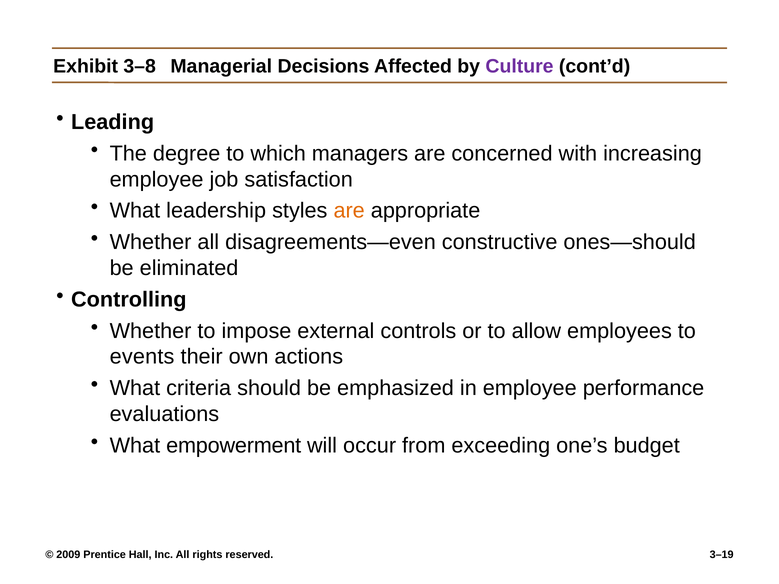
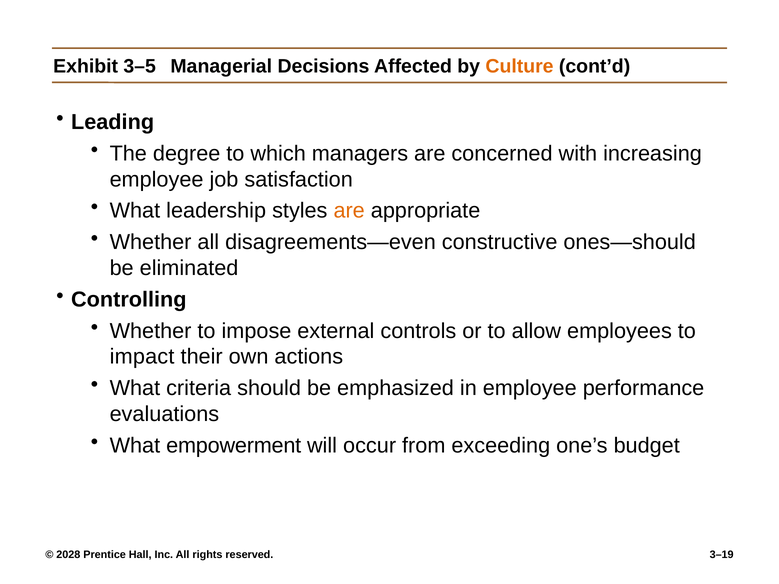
3–8: 3–8 -> 3–5 (140, 66)
Culture colour: purple -> orange (520, 66)
events: events -> impact (142, 357)
2009: 2009 -> 2028 (68, 555)
